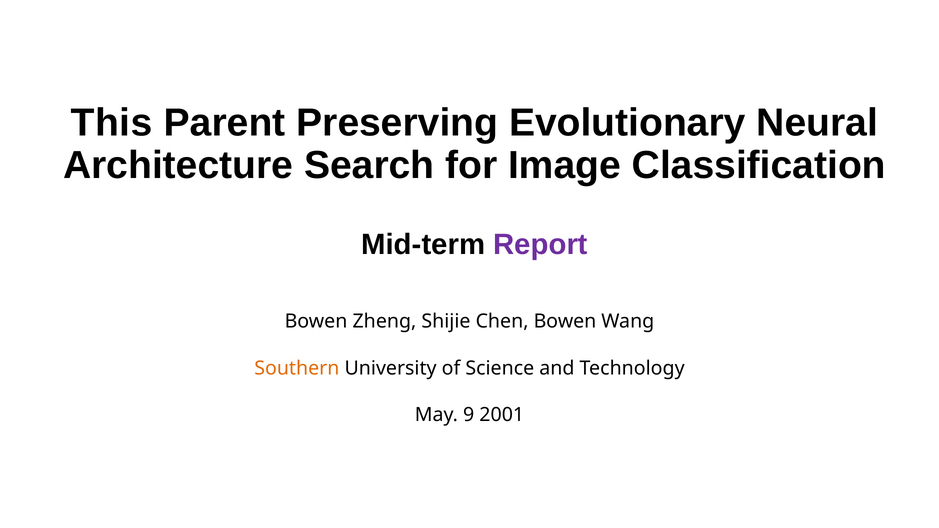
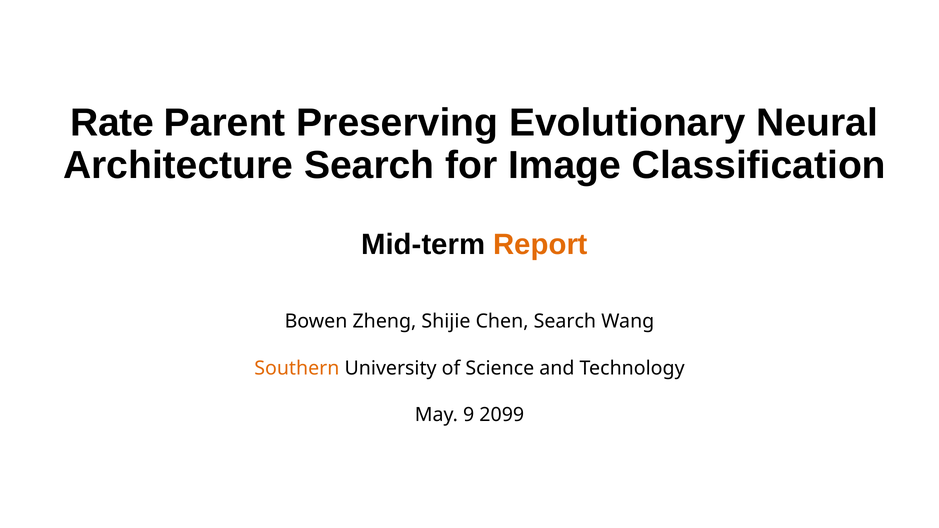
This: This -> Rate (112, 123)
Report colour: purple -> orange (540, 245)
Chen Bowen: Bowen -> Search (565, 321)
2001: 2001 -> 2099 (502, 415)
